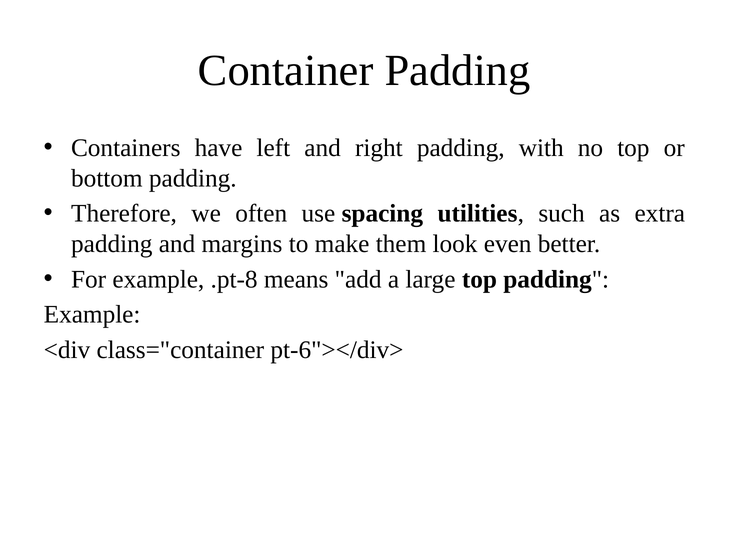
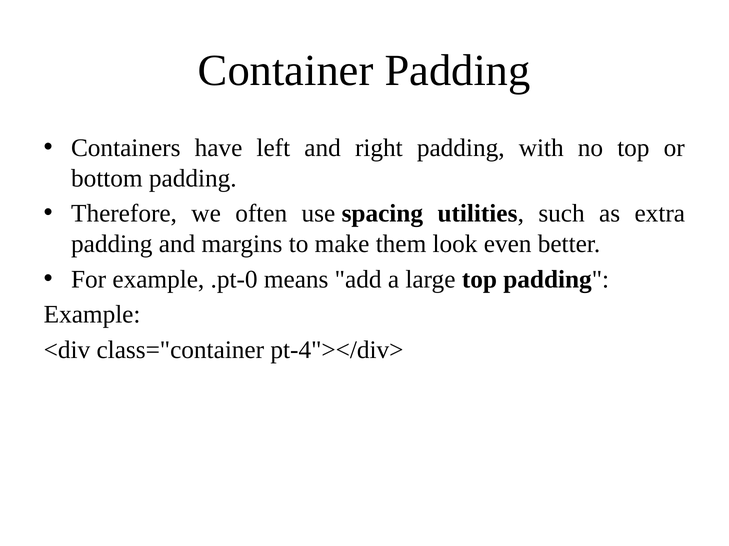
.pt-8: .pt-8 -> .pt-0 (234, 280)
pt-6"></div>: pt-6"></div> -> pt-4"></div> (337, 350)
